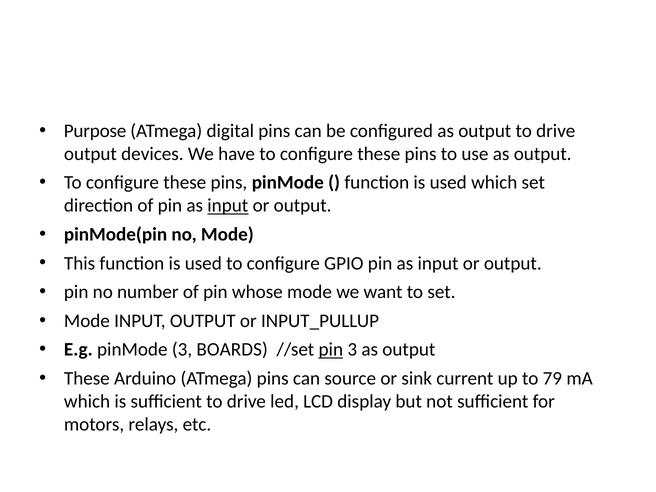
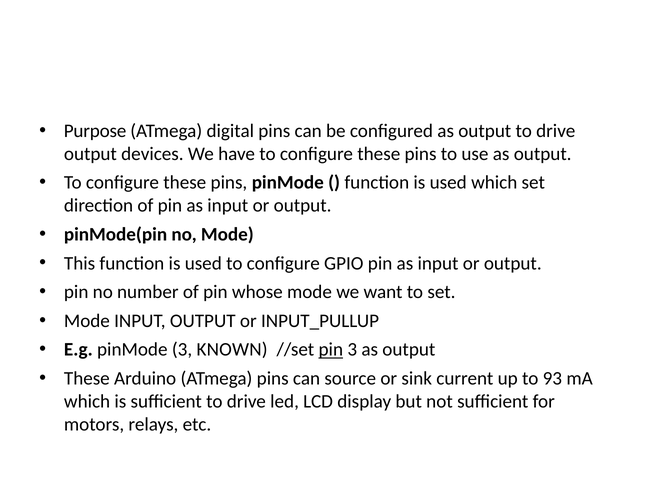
input underline: present -> none (228, 206)
BOARDS: BOARDS -> KNOWN (232, 350)
79: 79 -> 93 (552, 378)
